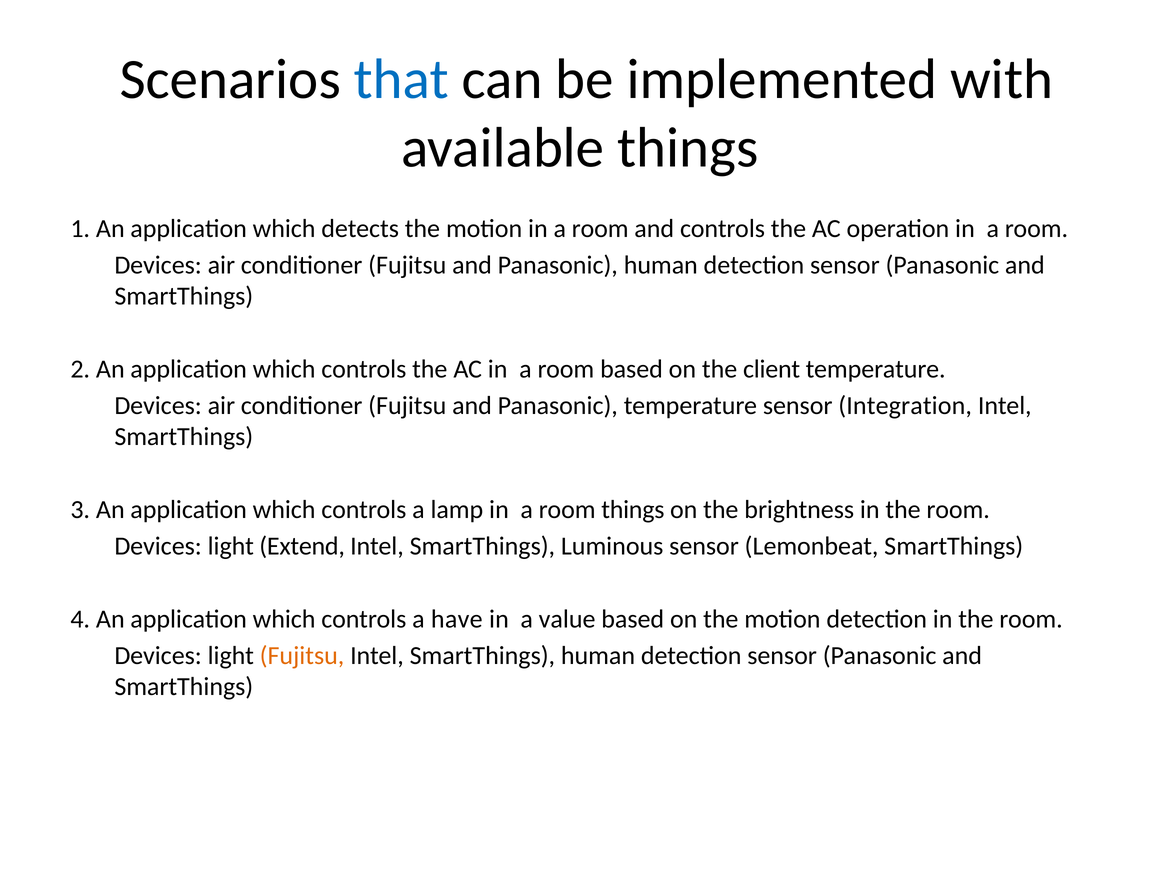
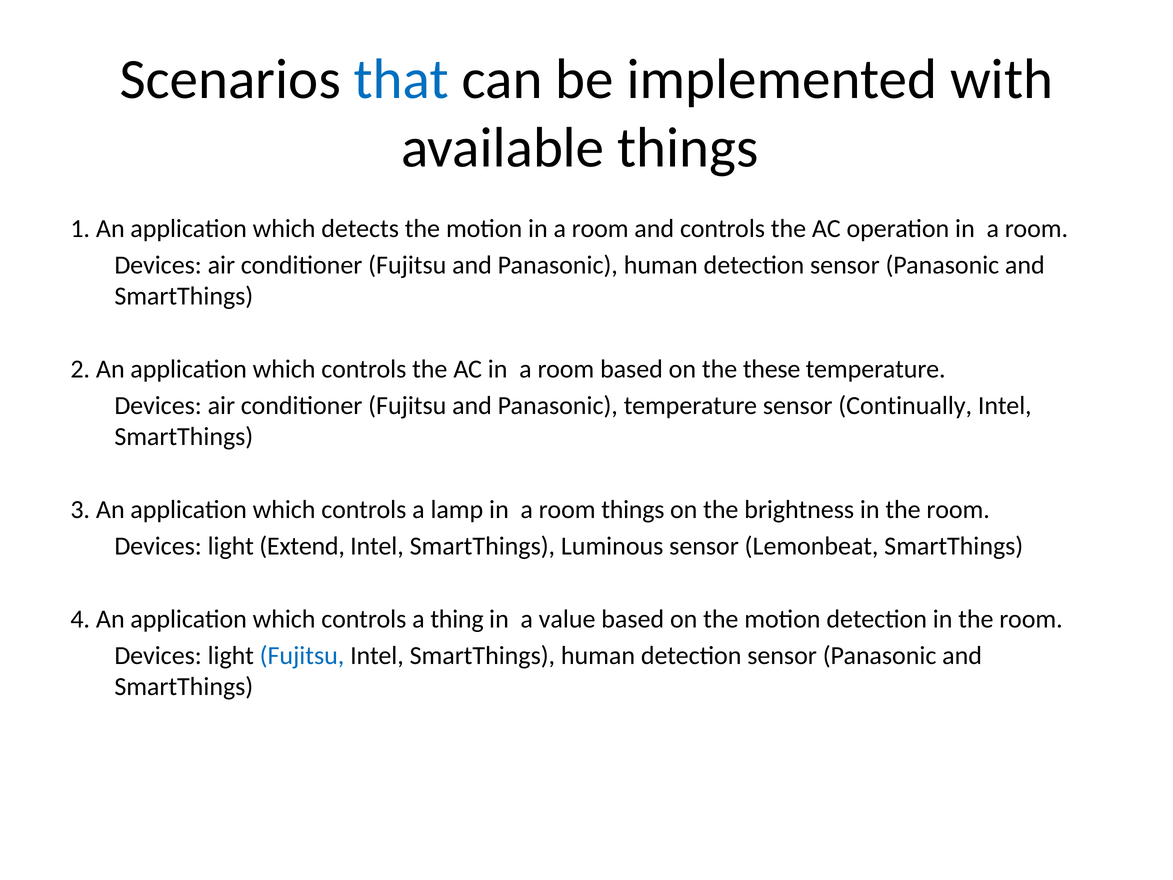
client: client -> these (772, 369)
Integration: Integration -> Continually (905, 406)
have: have -> thing (457, 619)
Fujitsu colour: orange -> blue (302, 655)
